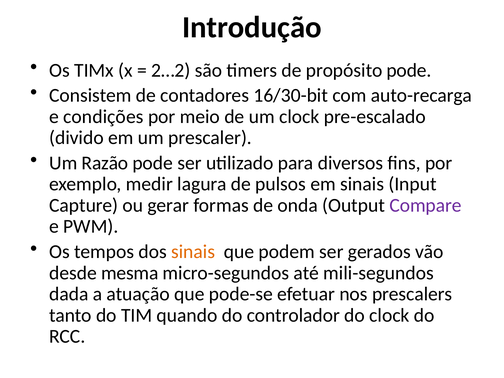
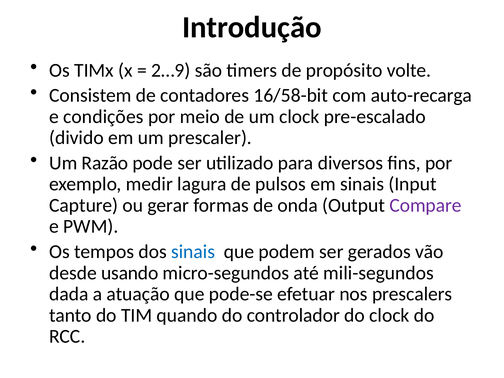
2…2: 2…2 -> 2…9 (171, 70)
propósito pode: pode -> volte (409, 70)
16/30-bit: 16/30-bit -> 16/58-bit (291, 95)
sinais colour: orange -> blue (193, 252)
mesma: mesma -> usando (130, 273)
